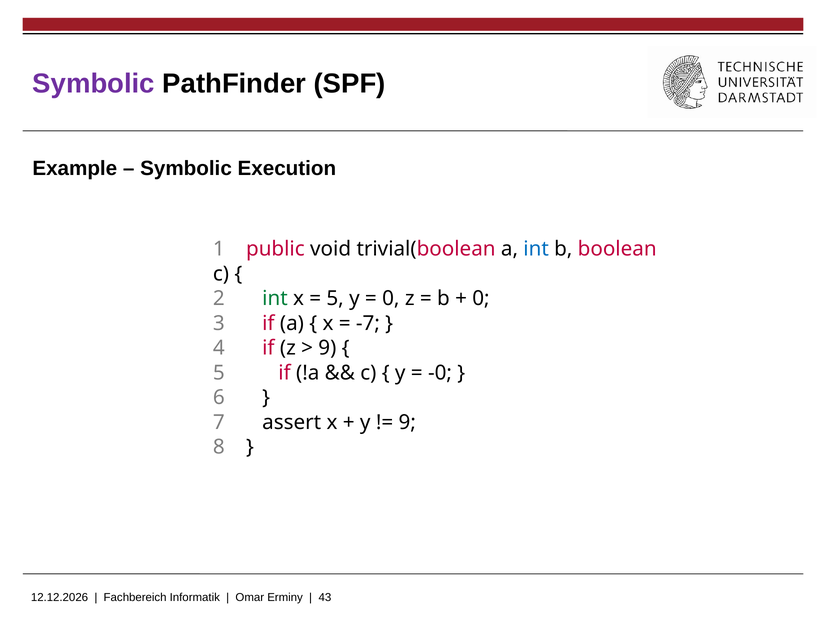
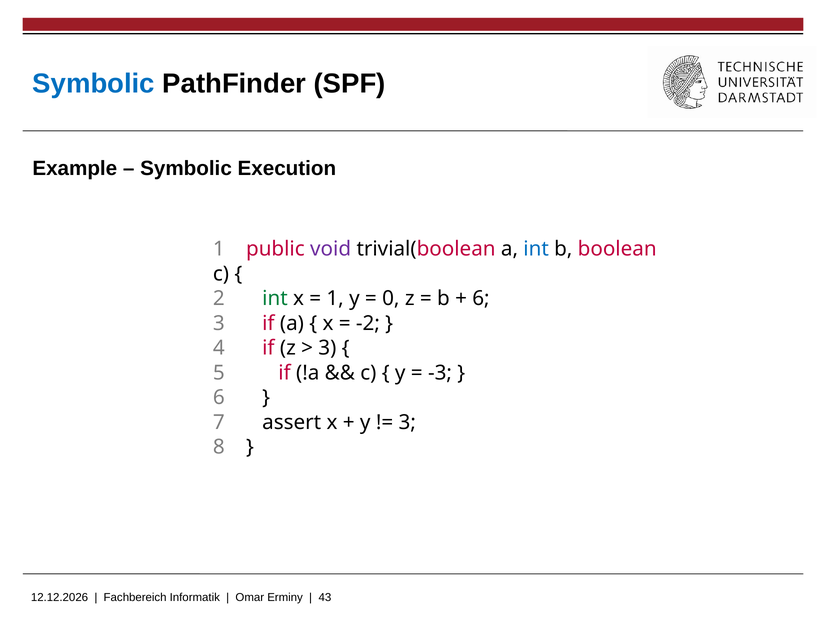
Symbolic colour: purple -> blue (94, 84)
void colour: black -> purple (331, 249)
5: 5 -> 1 (335, 299)
0: 0 -> 6 (481, 299)
-7: -7 -> -2 (368, 324)
9: 9 -> 3 (327, 348)
-0: -0 -> -3 (440, 373)
9: 9 -> 3 (407, 423)
